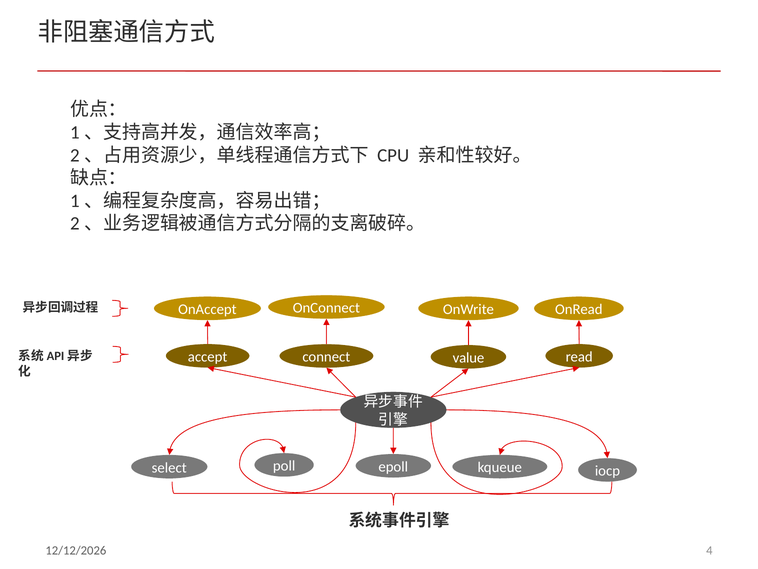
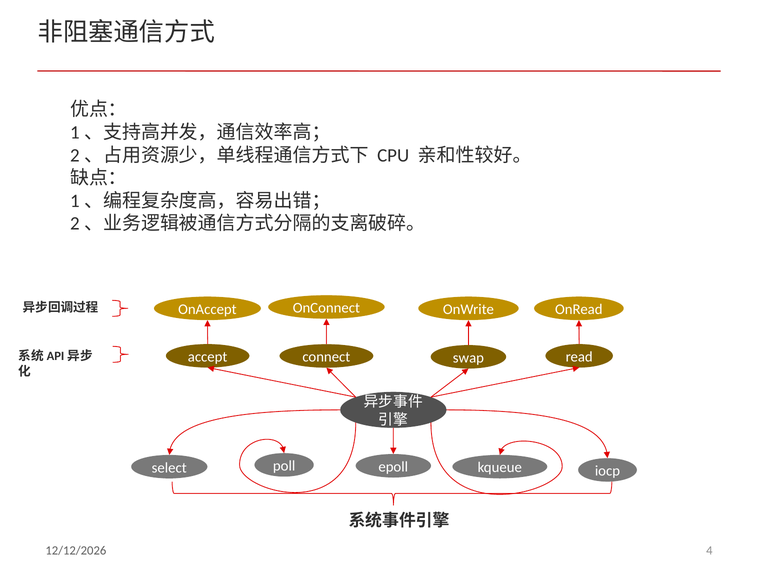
value: value -> swap (468, 357)
